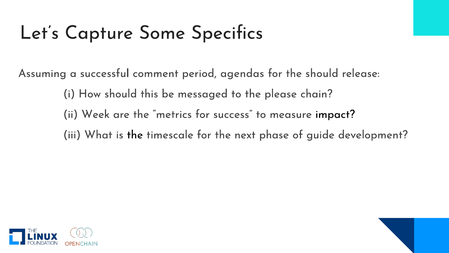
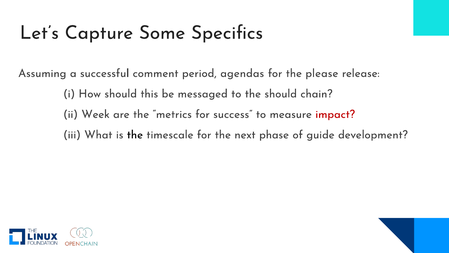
the should: should -> please (322, 73)
the please: please -> should (281, 94)
impact colour: black -> red (335, 114)
